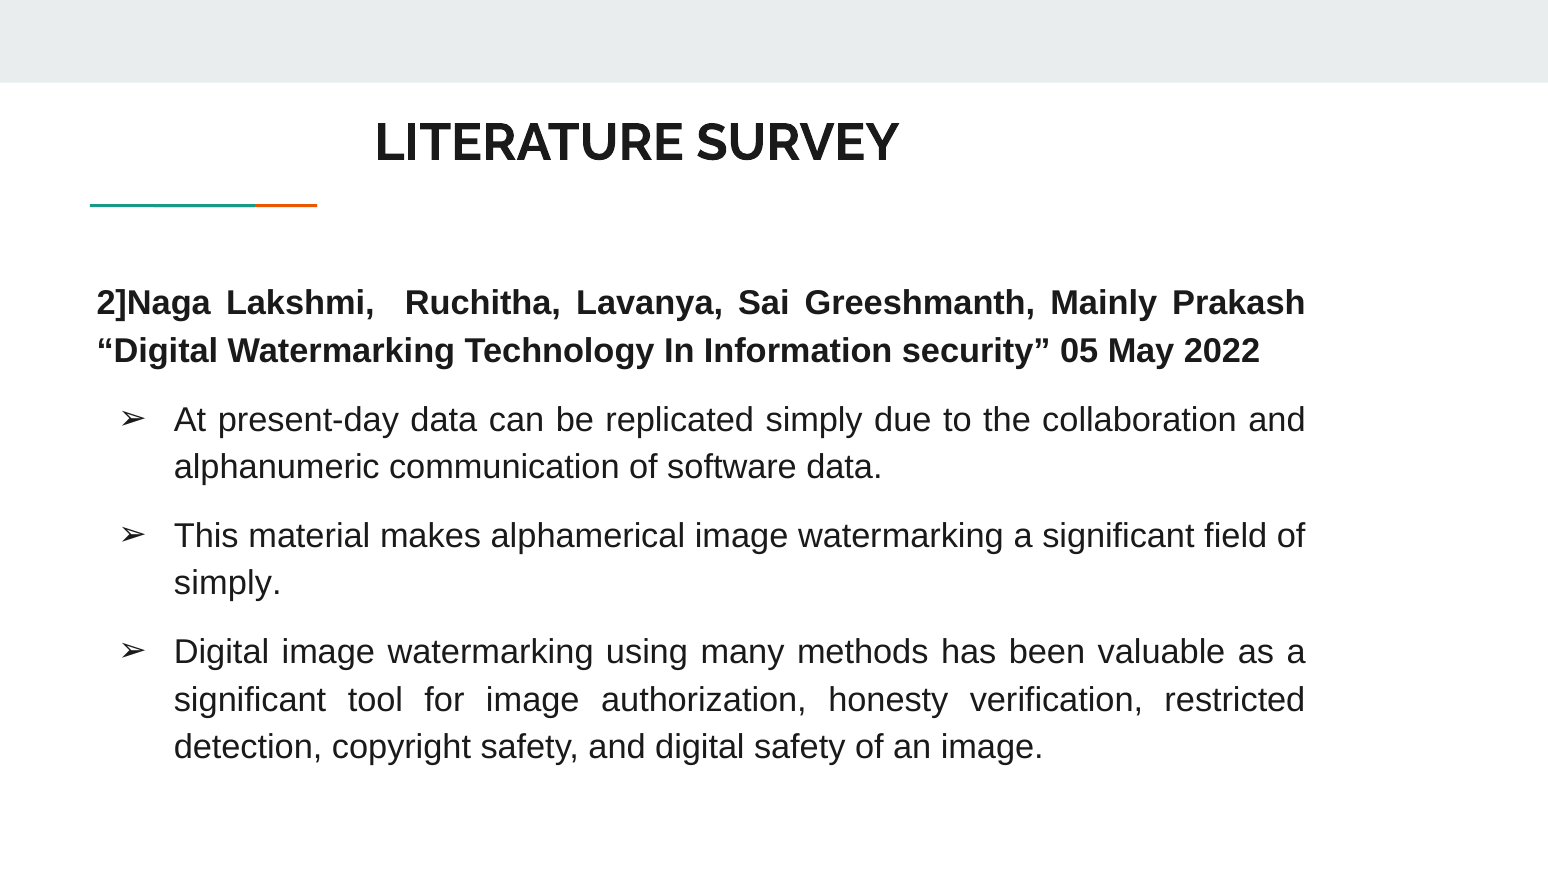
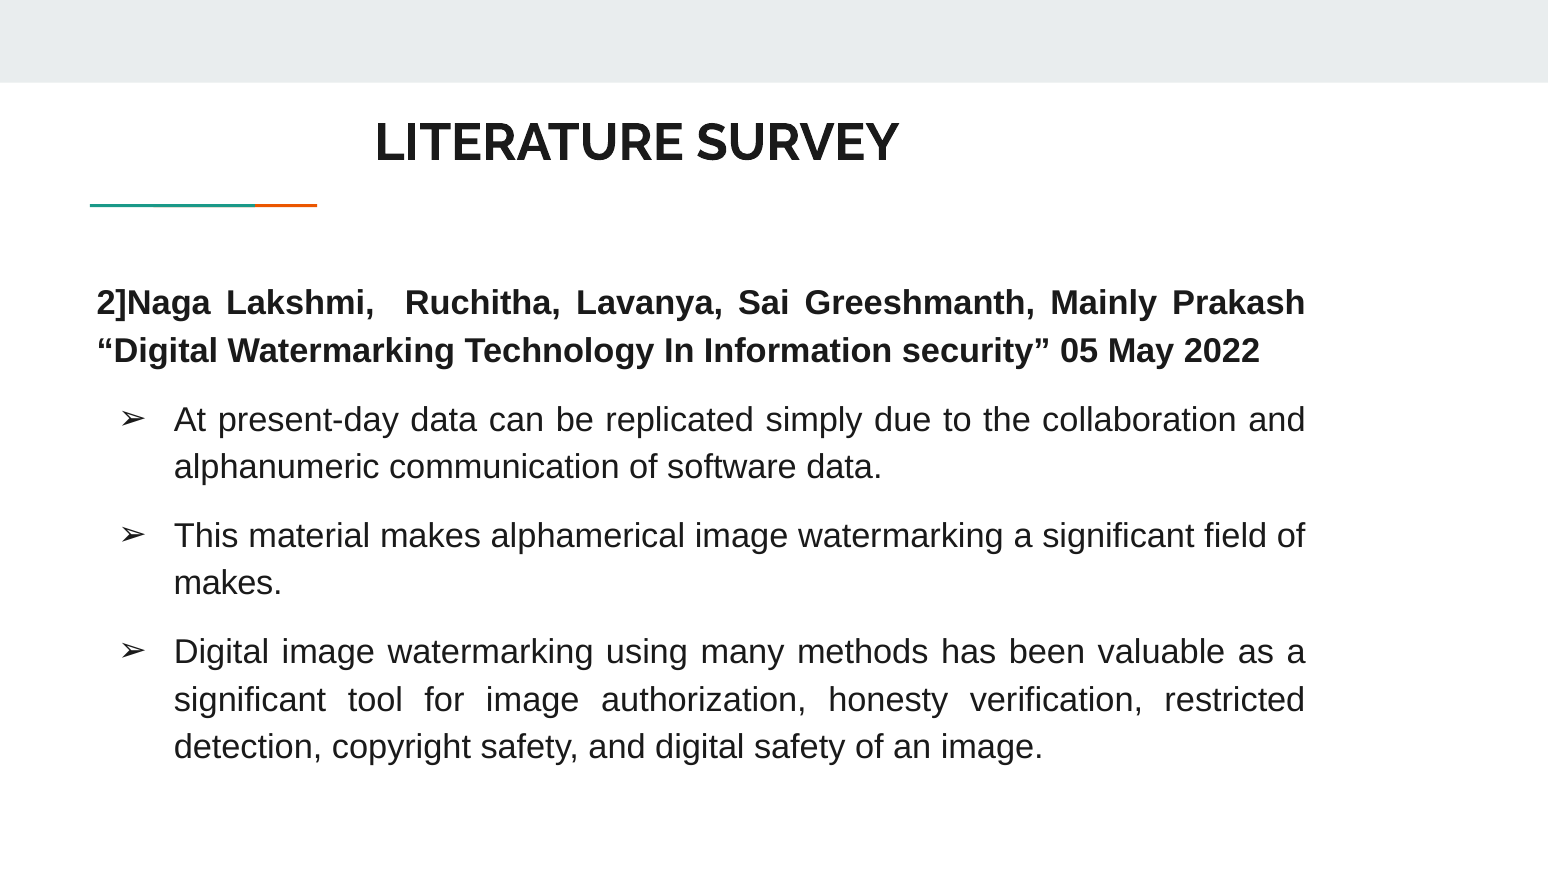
simply: simply -> makes (228, 583)
